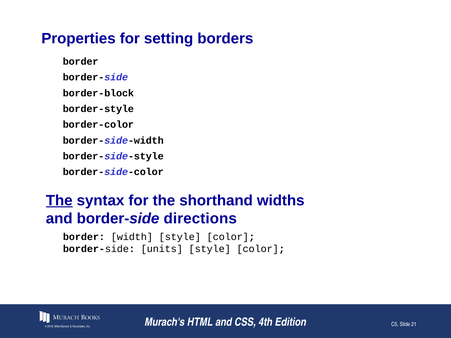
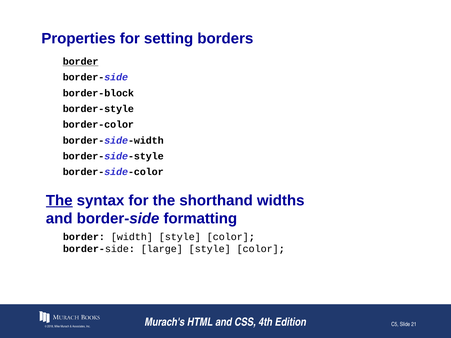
border underline: none -> present (81, 62)
directions: directions -> formatting (200, 219)
units: units -> large (162, 249)
